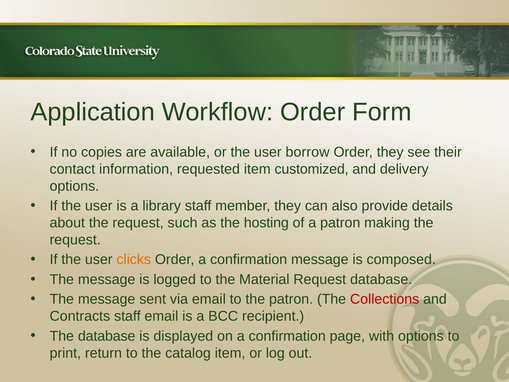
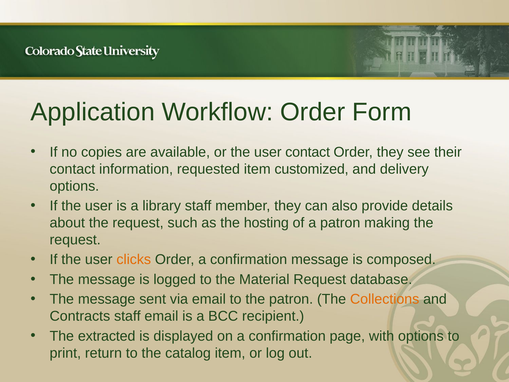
user borrow: borrow -> contact (308, 152)
Collections colour: red -> orange (385, 299)
The database: database -> extracted (107, 336)
